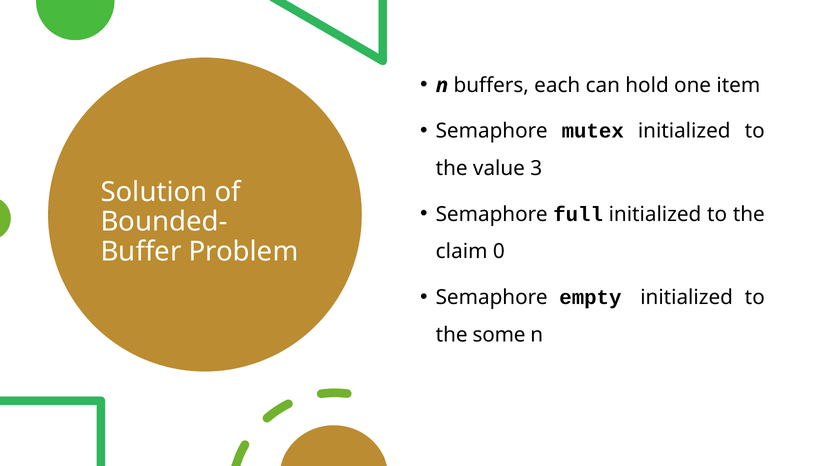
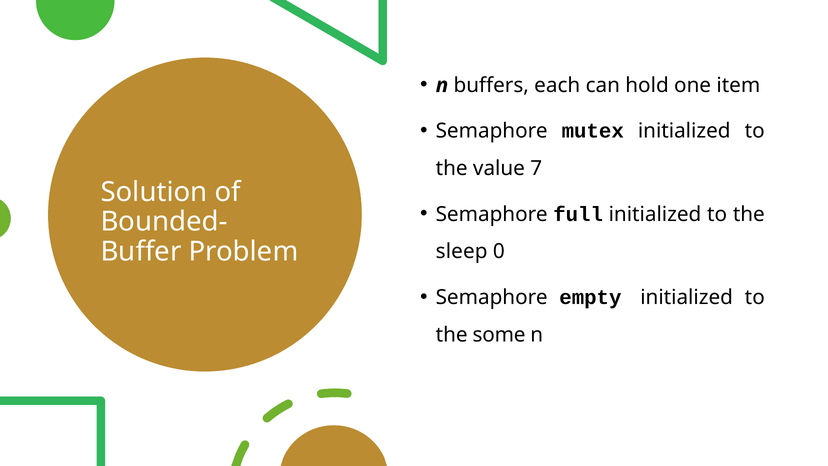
3: 3 -> 7 (536, 168)
claim: claim -> sleep (462, 251)
